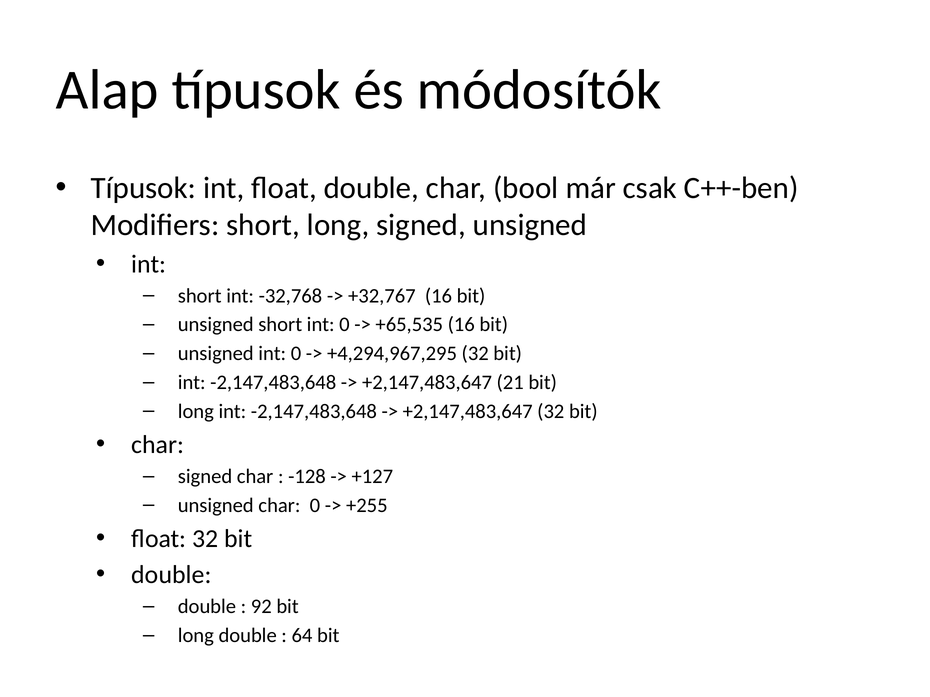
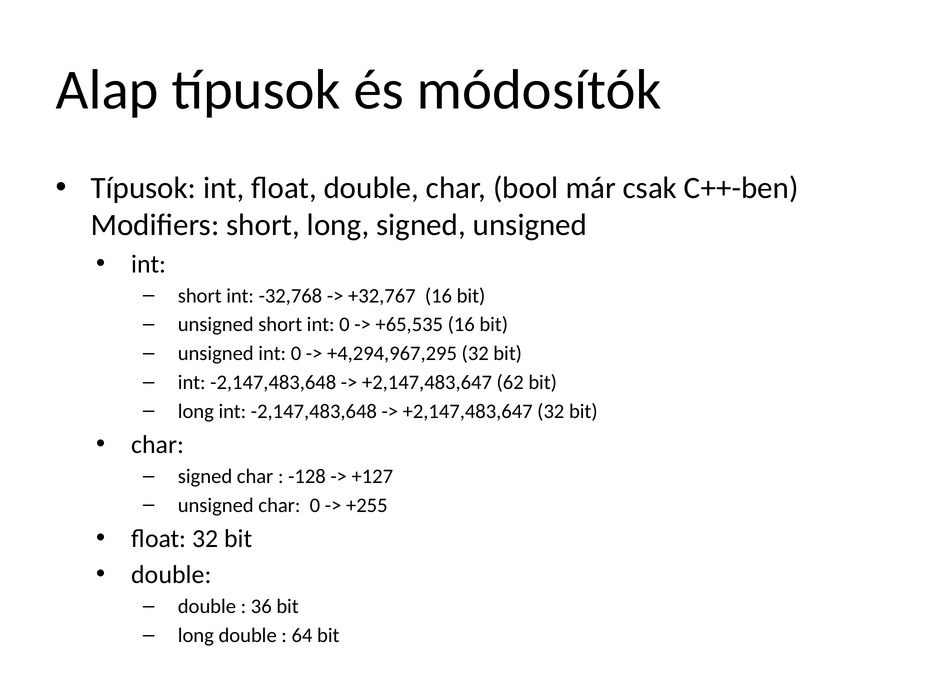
21: 21 -> 62 (510, 383)
92: 92 -> 36 (261, 607)
